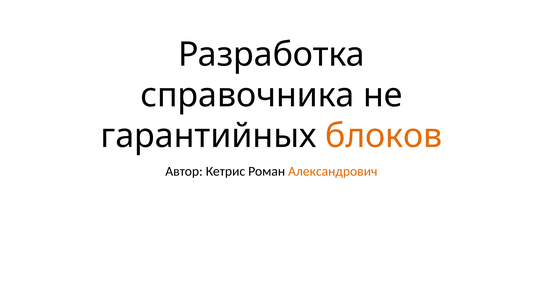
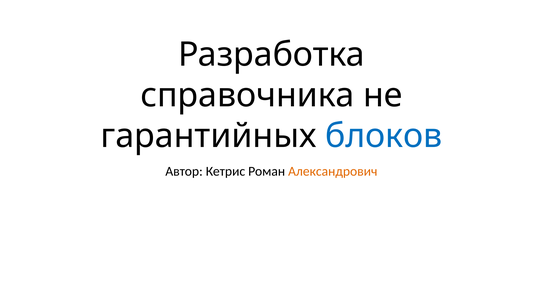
блоков colour: orange -> blue (384, 136)
